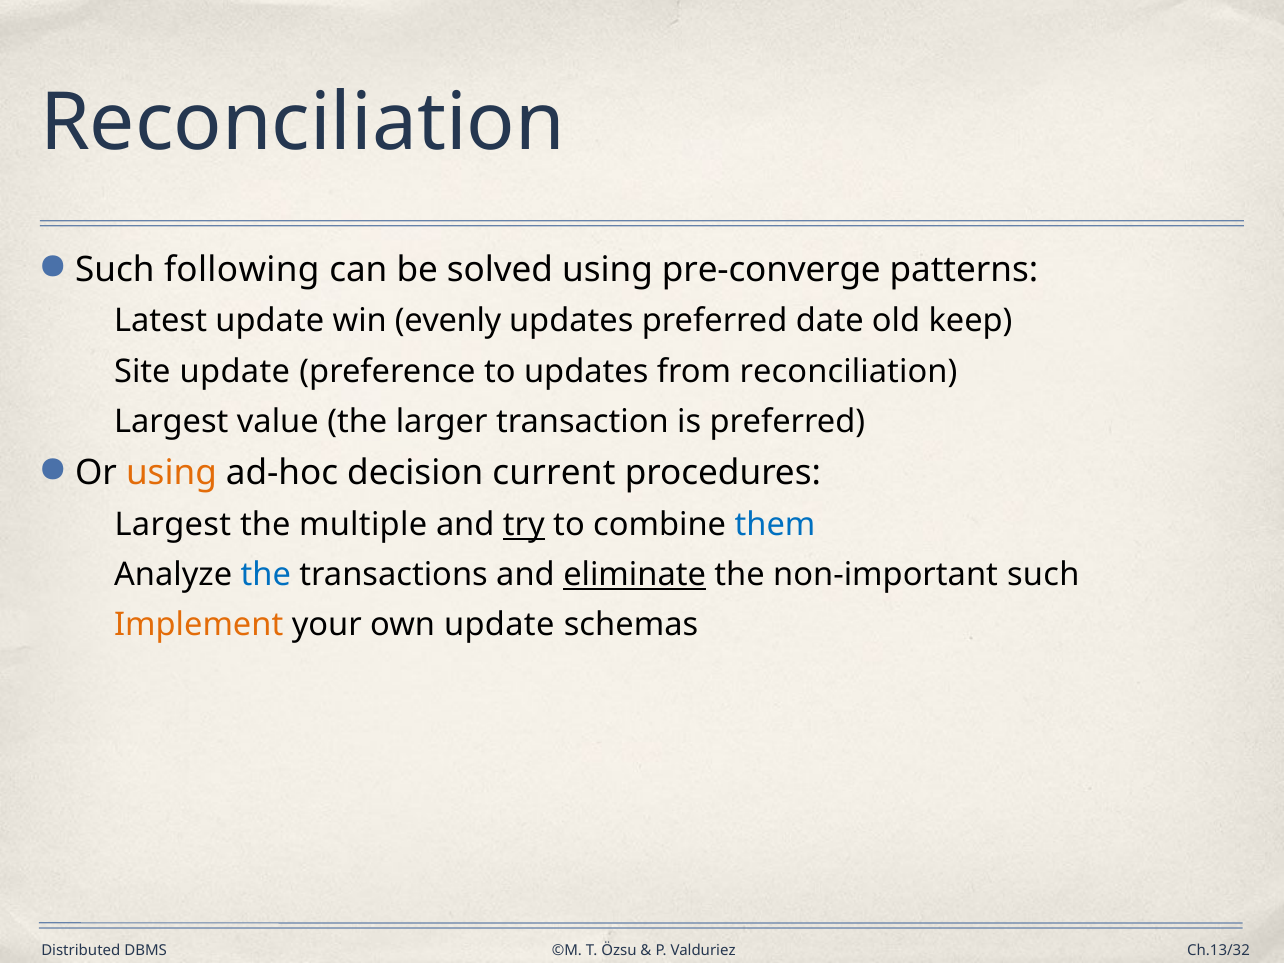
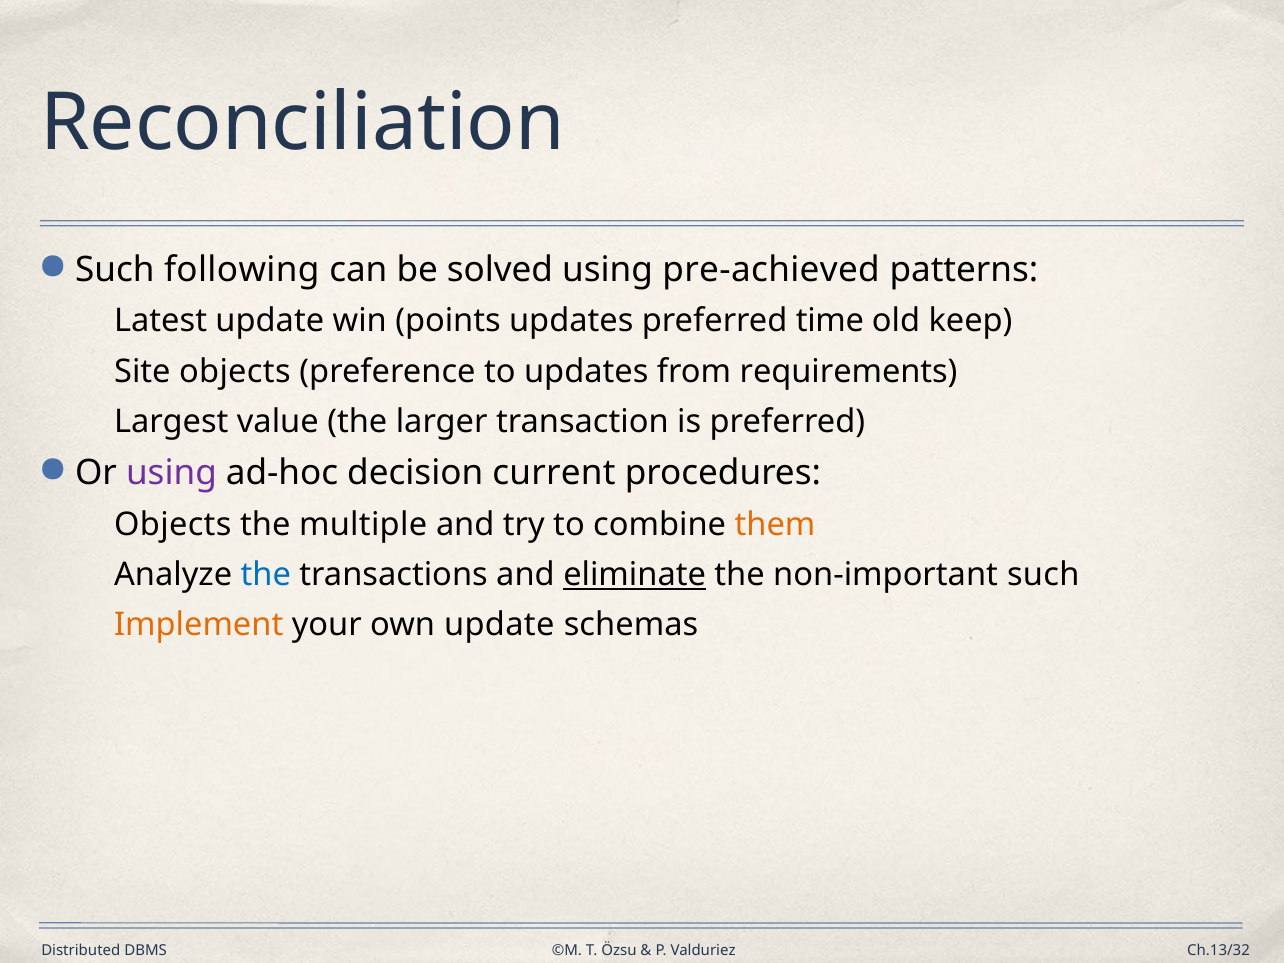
pre-converge: pre-converge -> pre-achieved (771, 270)
evenly: evenly -> points (448, 321)
date: date -> time (830, 321)
Site update: update -> objects (235, 371)
from reconciliation: reconciliation -> requirements (849, 371)
using colour: orange -> purple (171, 473)
Largest: Largest -> Objects (173, 525)
try underline: present -> none (524, 525)
them colour: blue -> orange (775, 525)
